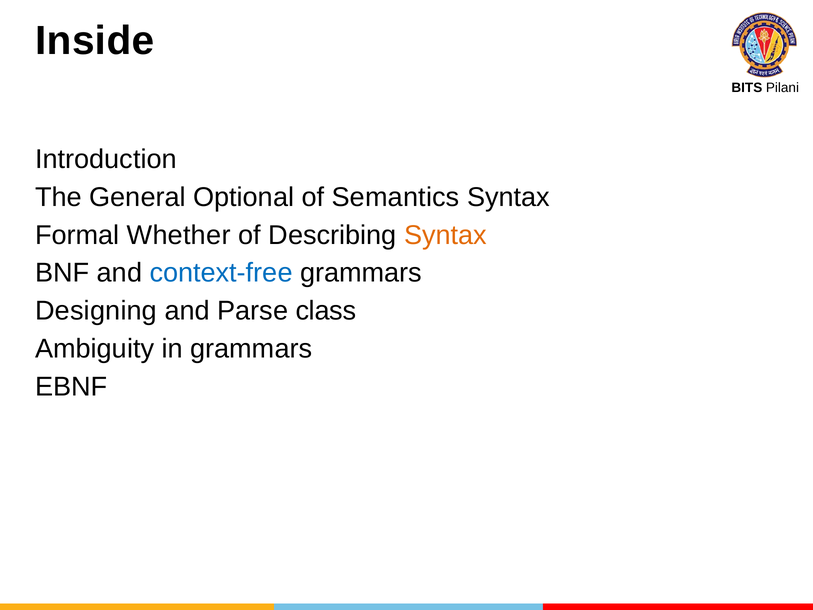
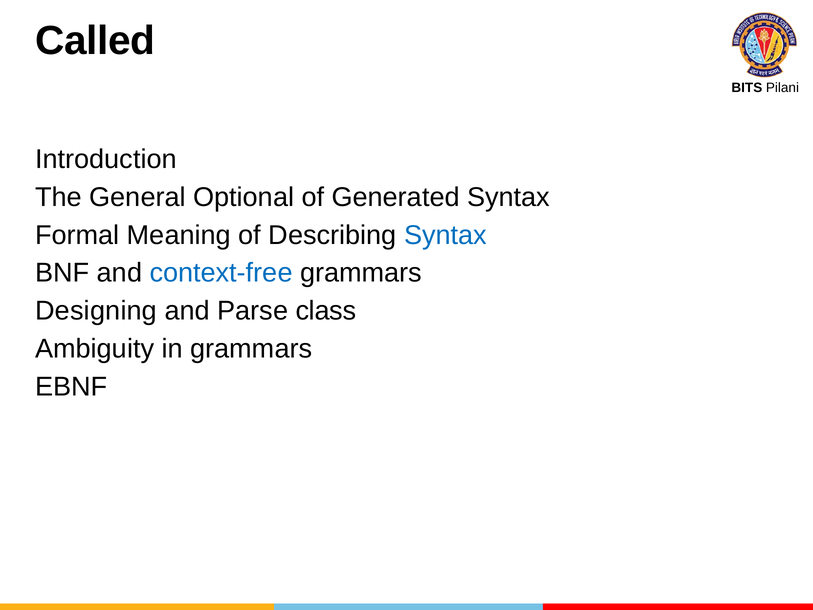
Inside: Inside -> Called (95, 41)
Semantics: Semantics -> Generated (396, 197)
Whether: Whether -> Meaning (179, 235)
Syntax colour: orange -> blue (445, 235)
